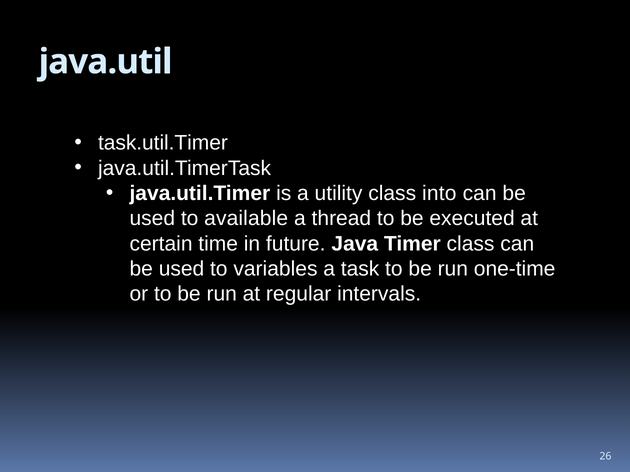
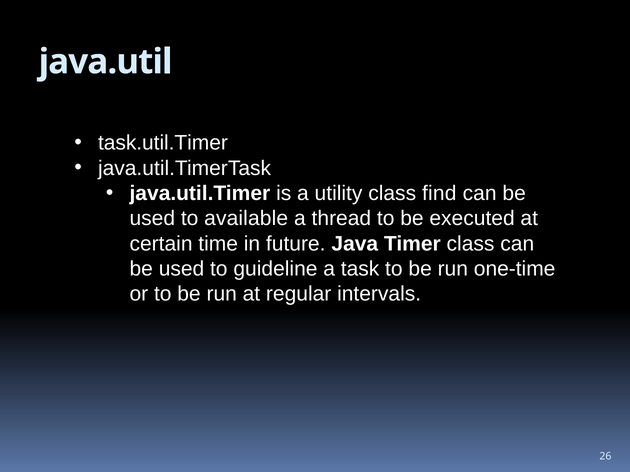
into: into -> find (439, 194)
variables: variables -> guideline (275, 269)
